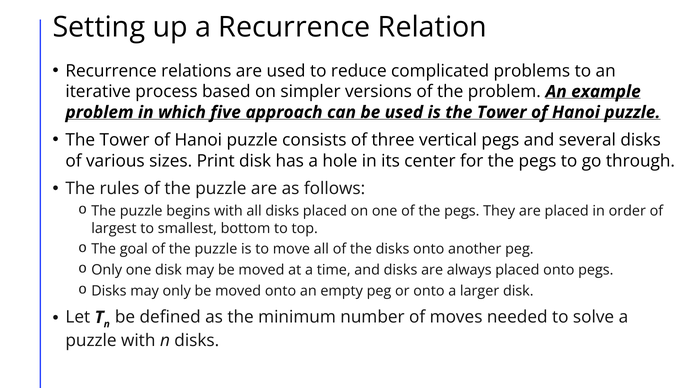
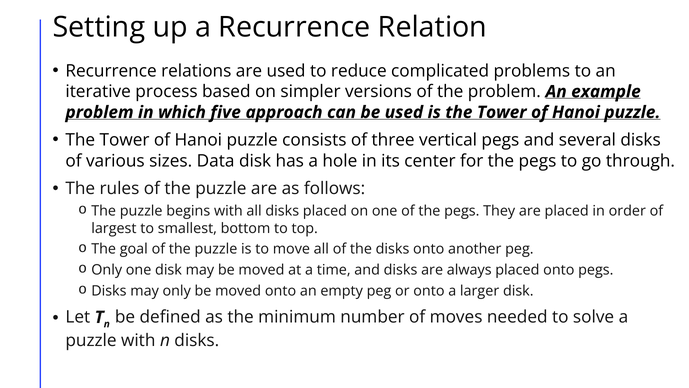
Print: Print -> Data (216, 161)
